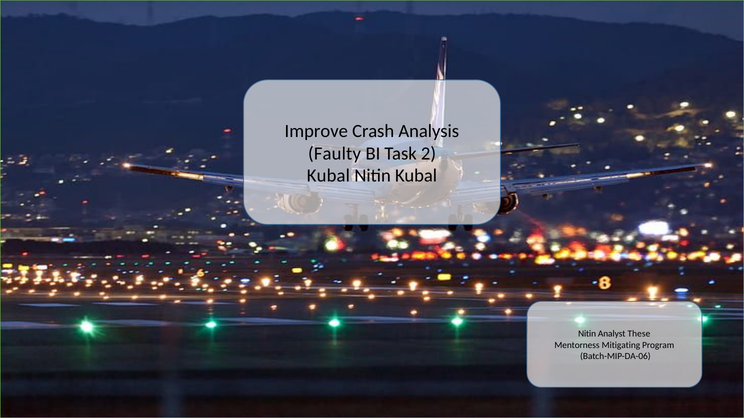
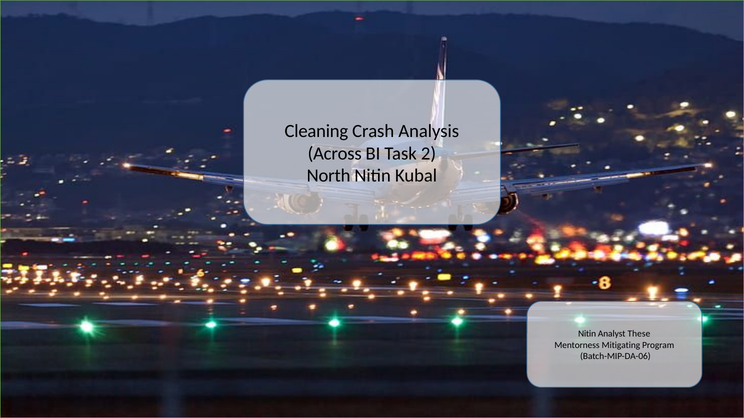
Improve: Improve -> Cleaning (316, 131)
Faulty: Faulty -> Across (335, 154)
Kubal: Kubal -> North (329, 176)
